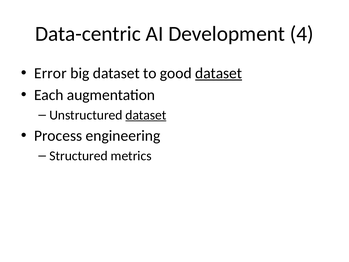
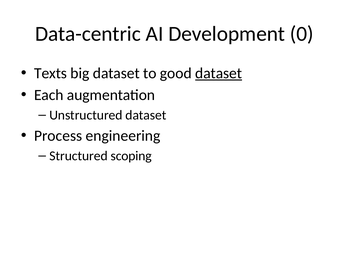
4: 4 -> 0 (302, 34)
Error: Error -> Texts (50, 73)
dataset underline: present -> none (146, 115)
metrics: metrics -> scoping (131, 156)
